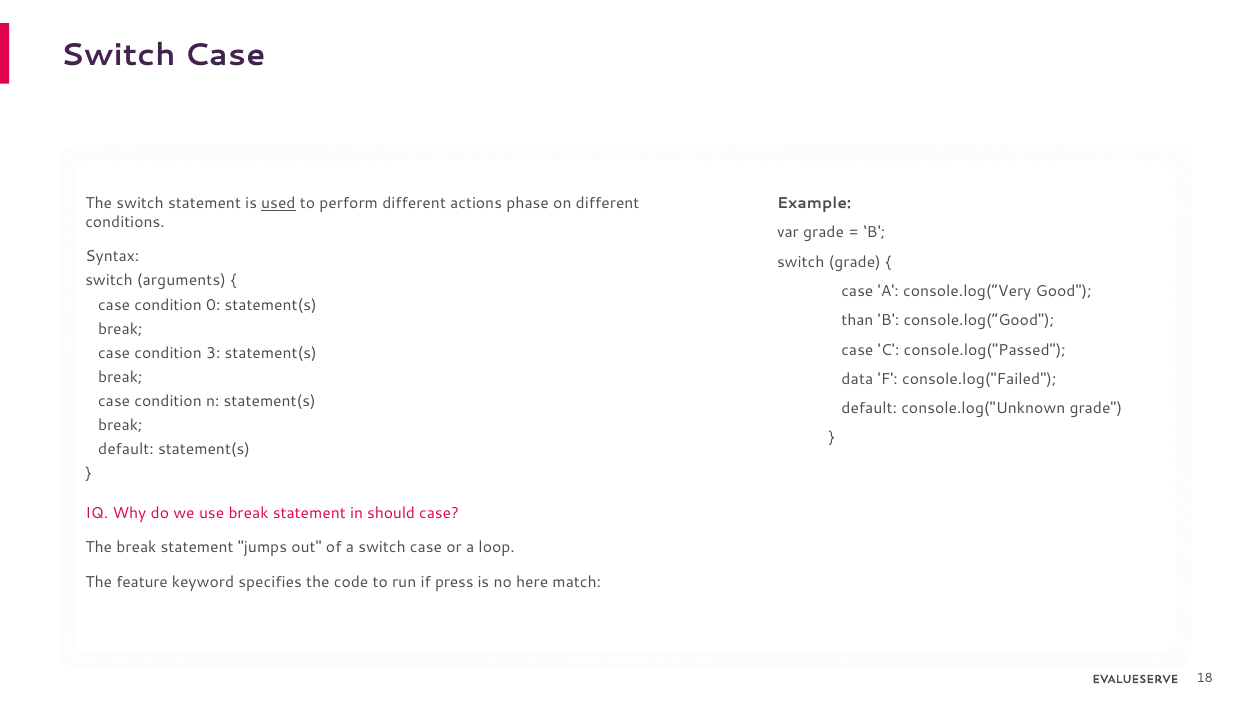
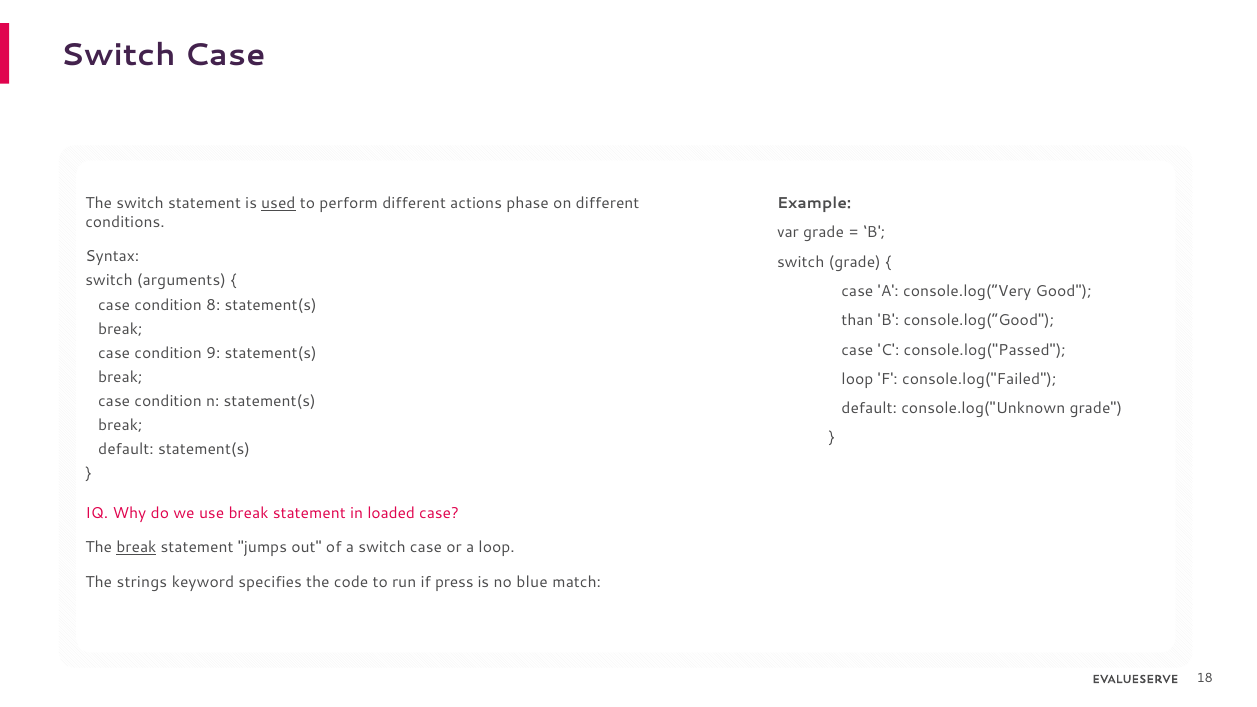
0: 0 -> 8 (213, 305)
3: 3 -> 9 (213, 353)
data: data -> loop (857, 379)
should: should -> loaded (391, 513)
break underline: none -> present (136, 548)
feature: feature -> strings (142, 582)
here: here -> blue (532, 582)
